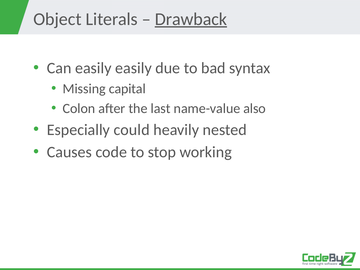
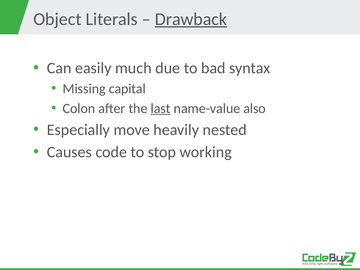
easily easily: easily -> much (133, 68)
last underline: none -> present (161, 108)
could: could -> move (132, 130)
